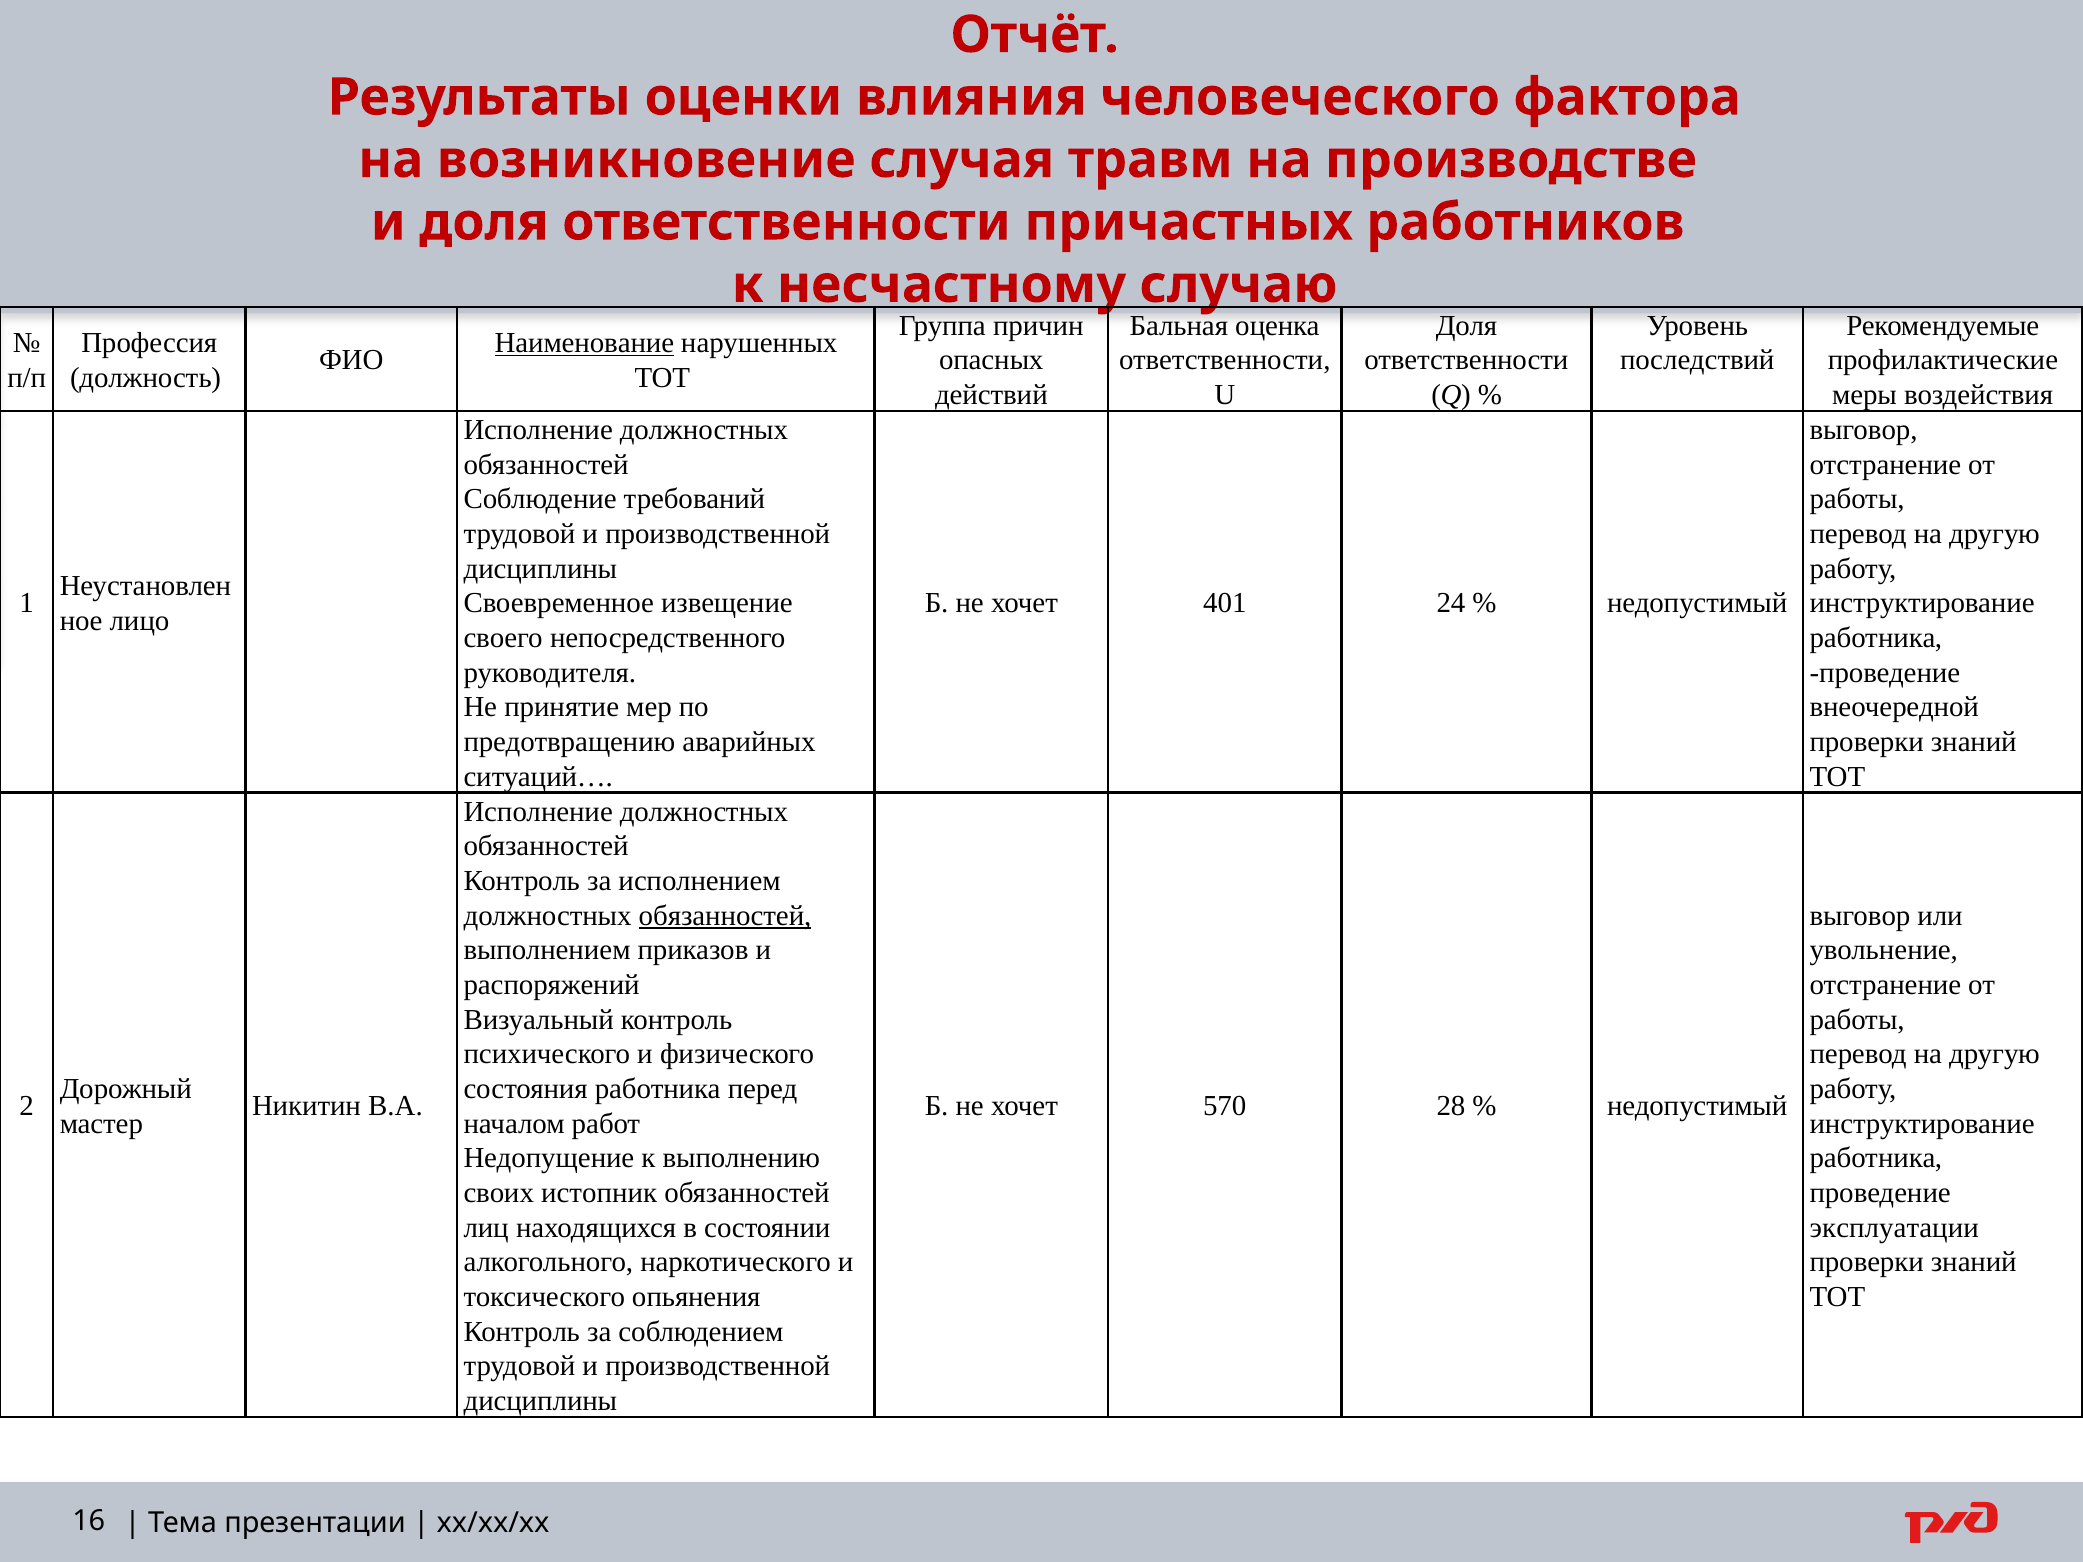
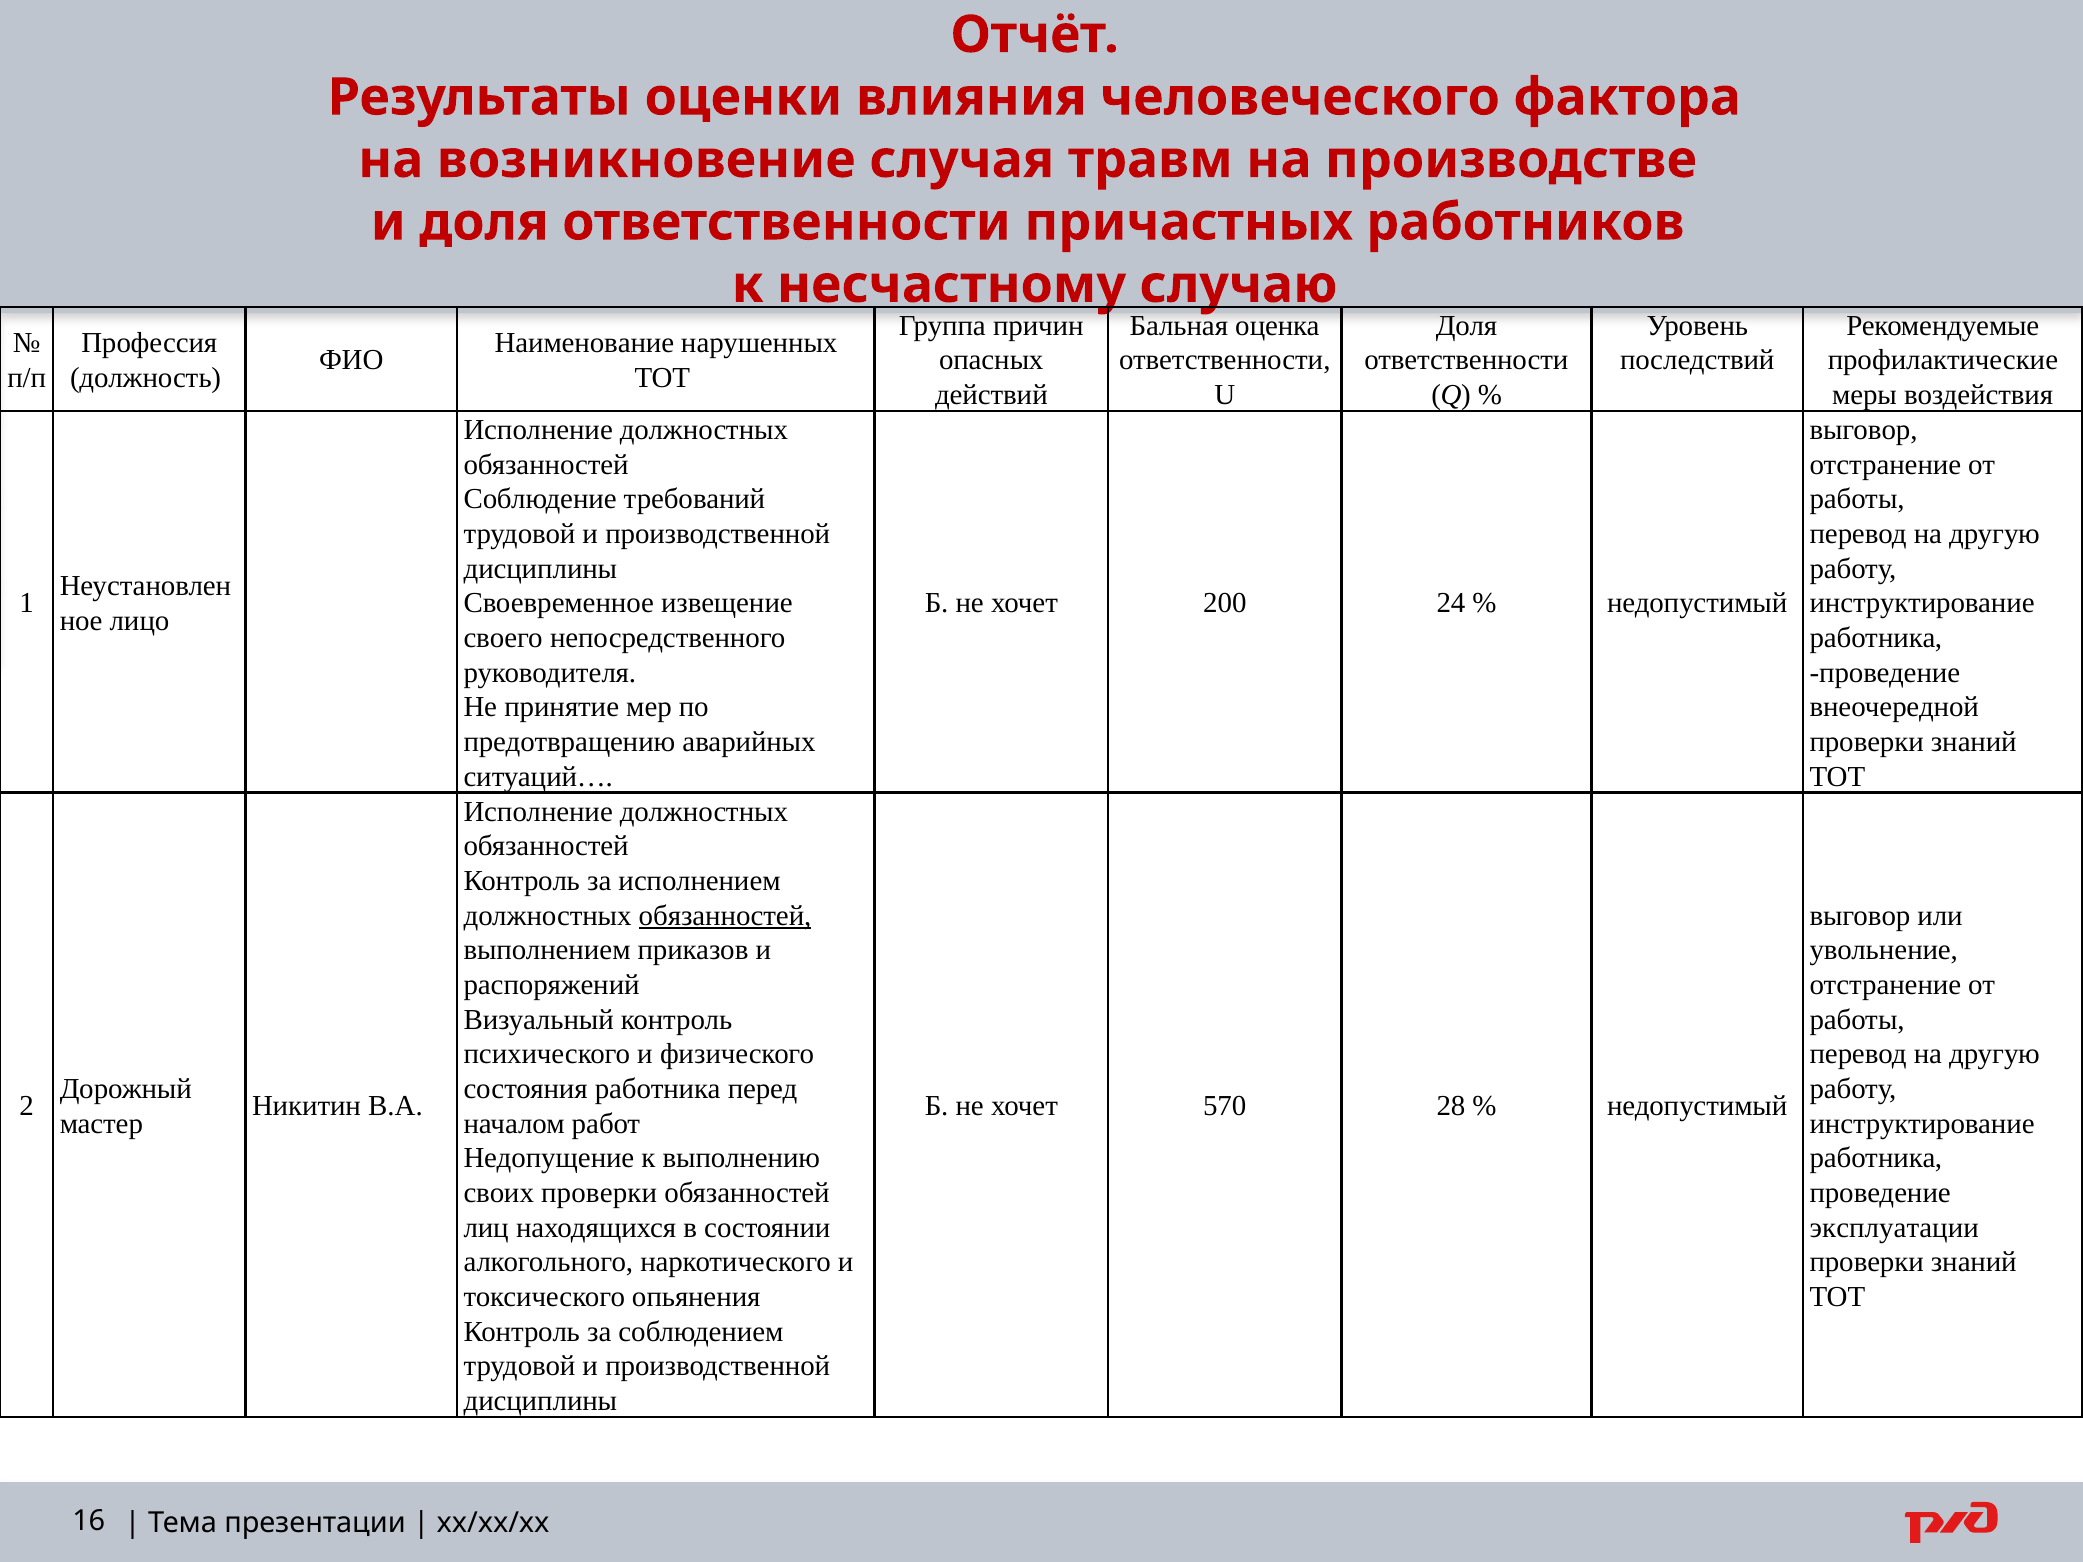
Наименование underline: present -> none (584, 343)
401: 401 -> 200 (1225, 603)
своих истопник: истопник -> проверки (599, 1193)
